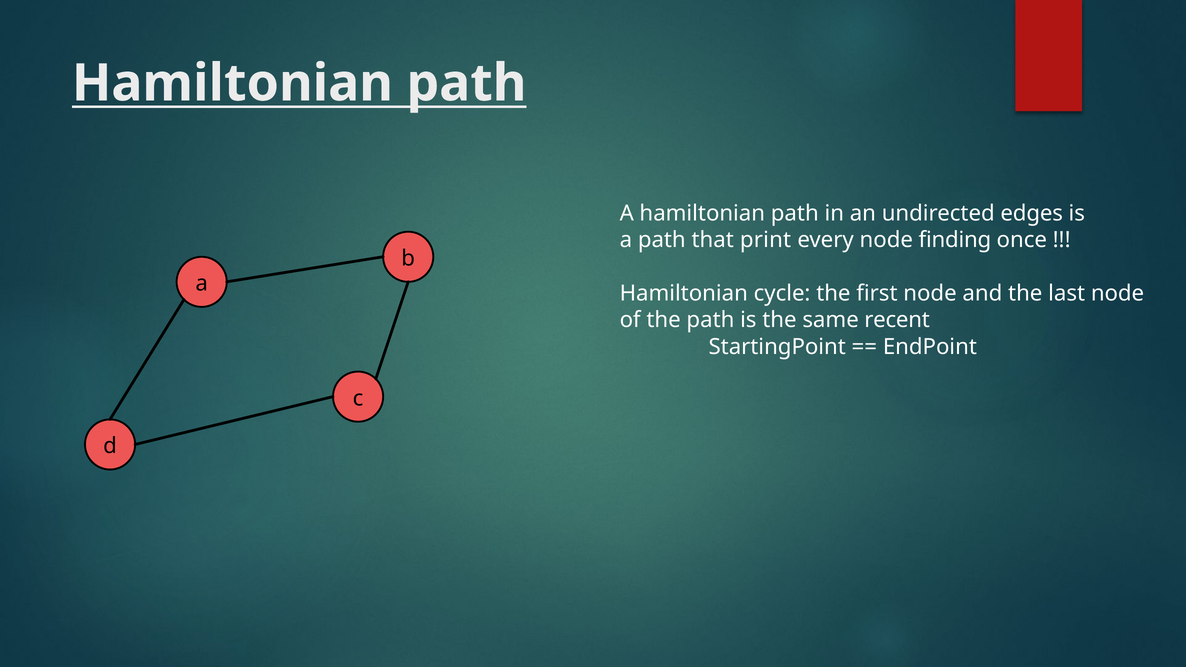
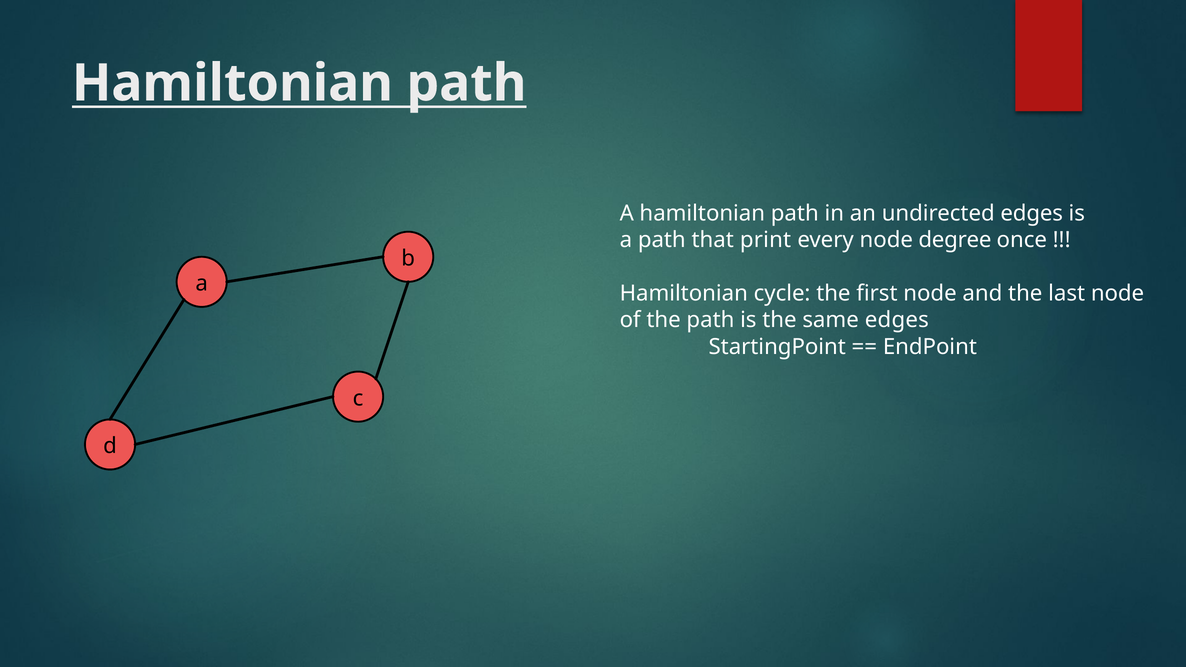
finding: finding -> degree (955, 240)
same recent: recent -> edges (897, 320)
